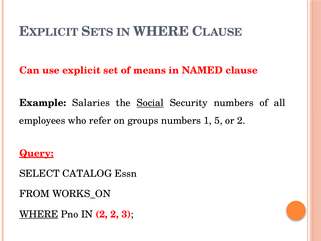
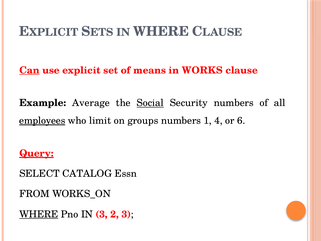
Can underline: none -> present (29, 70)
NAMED: NAMED -> WORKS (202, 70)
Salaries: Salaries -> Average (91, 103)
employees underline: none -> present (42, 121)
refer: refer -> limit (100, 121)
5: 5 -> 4 (218, 121)
or 2: 2 -> 6 (241, 121)
IN 2: 2 -> 3 (102, 214)
